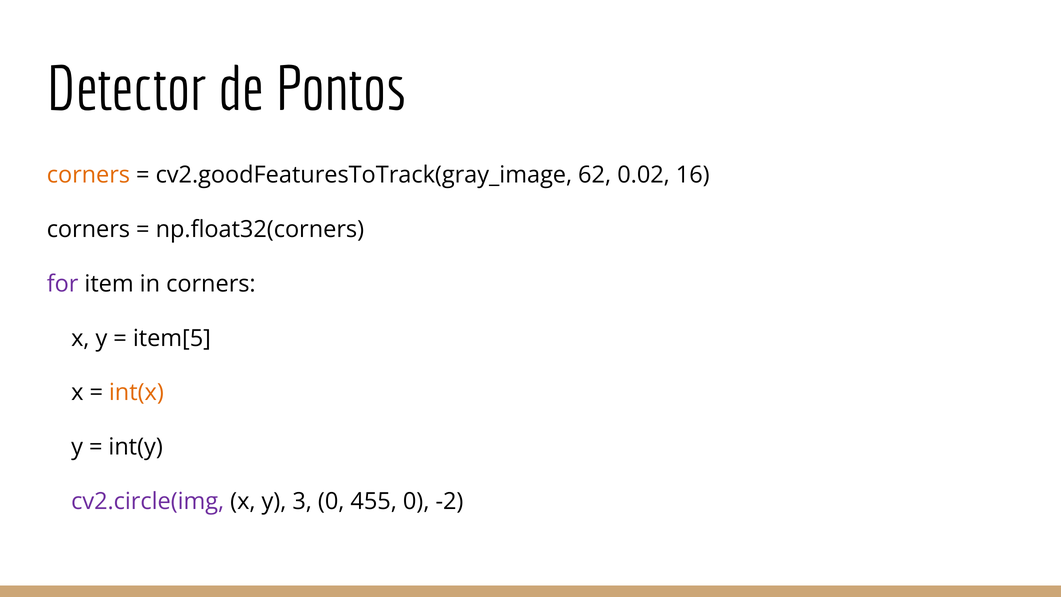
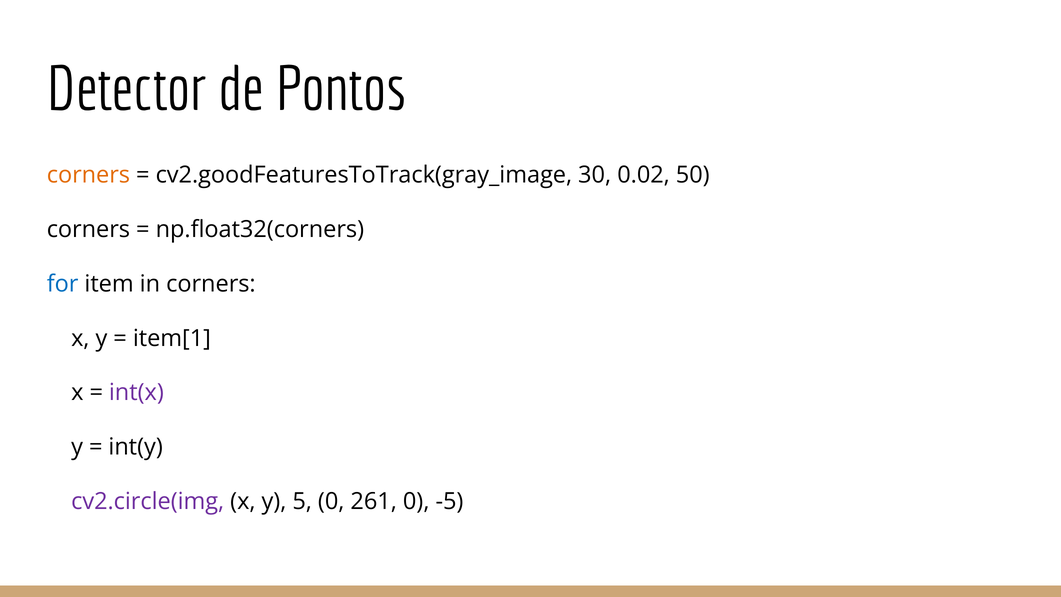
62: 62 -> 30 (595, 175)
16: 16 -> 50 (693, 175)
for colour: purple -> blue (63, 284)
item[5: item[5 -> item[1 (172, 338)
int(x colour: orange -> purple (136, 393)
3: 3 -> 5 (302, 501)
455: 455 -> 261 (374, 501)
-2: -2 -> -5 (449, 501)
